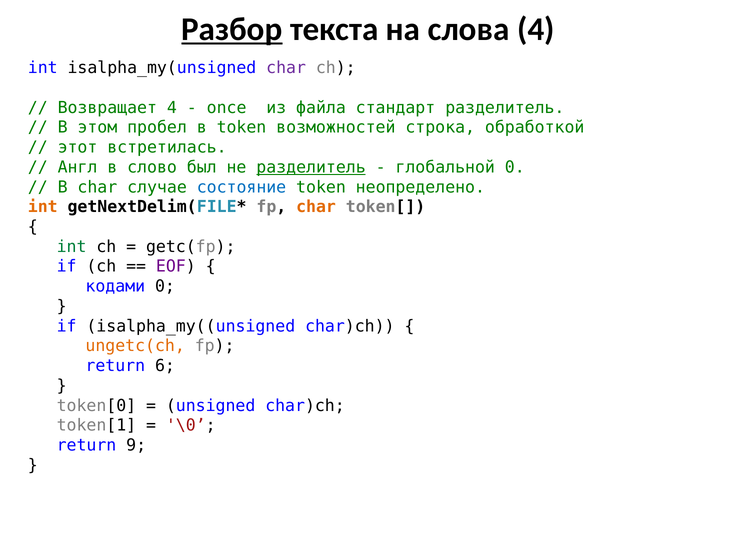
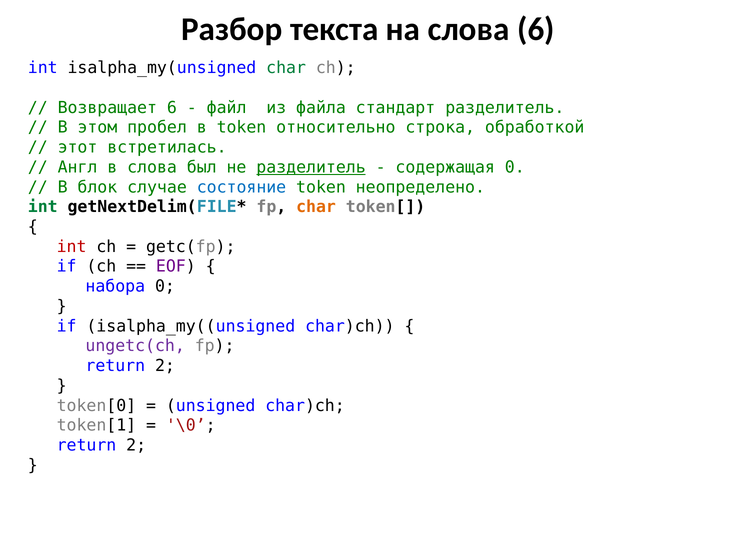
Разбор underline: present -> none (232, 29)
слова 4: 4 -> 6 (536, 29)
char colour: purple -> green (286, 68)
Возвращает 4: 4 -> 6 (172, 108)
once: once -> файл (227, 108)
возможностей: возможностей -> относительно (336, 127)
в слово: слово -> слова (152, 167)
глобальной: глобальной -> содержащая (445, 167)
В char: char -> блок (97, 187)
int colour: orange -> green (43, 207)
int colour: green -> red (72, 247)
кодами: кодами -> набора (115, 286)
ungetc(ch colour: orange -> purple (135, 346)
6: 6 -> 2 (165, 366)
9: 9 -> 2 (136, 445)
